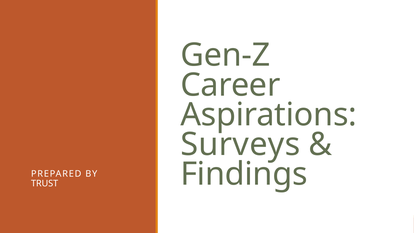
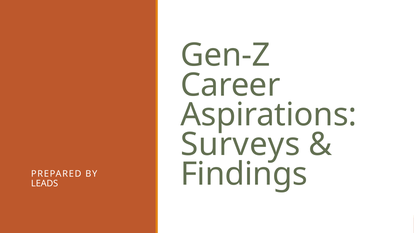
TRUST: TRUST -> LEADS (45, 183)
